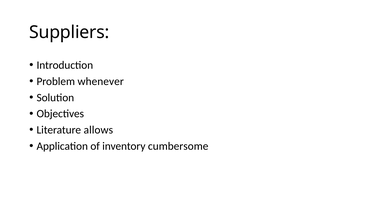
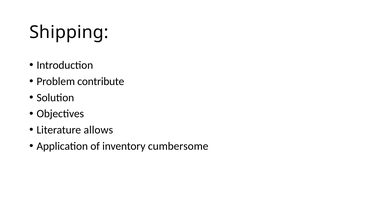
Suppliers: Suppliers -> Shipping (69, 32)
whenever: whenever -> contribute (101, 81)
